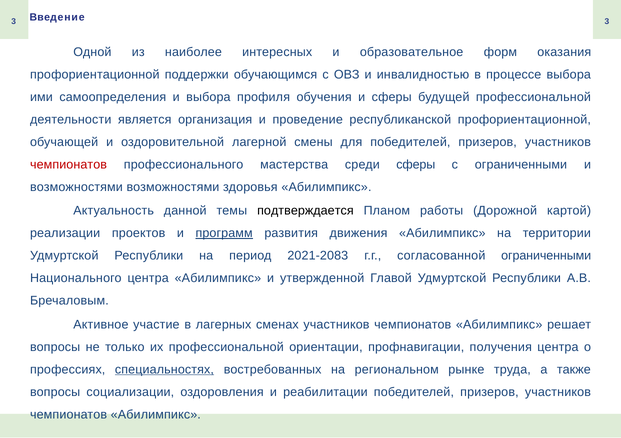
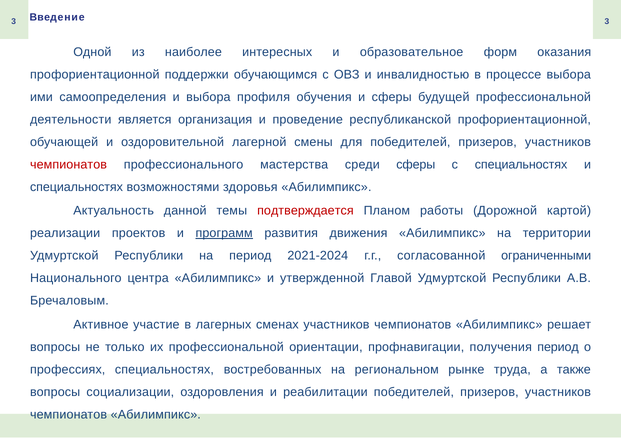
с ограниченными: ограниченными -> специальностях (521, 165)
возможностями: возможностями -> специальностях (77, 187)
подтверждается colour: black -> red (305, 211)
2021-2083: 2021-2083 -> 2021-2024 (318, 256)
получения центра: центра -> период (558, 347)
специальностях underline: present -> none (164, 370)
